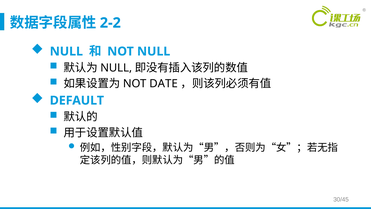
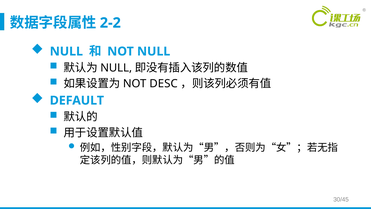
DATE: DATE -> DESC (164, 84)
